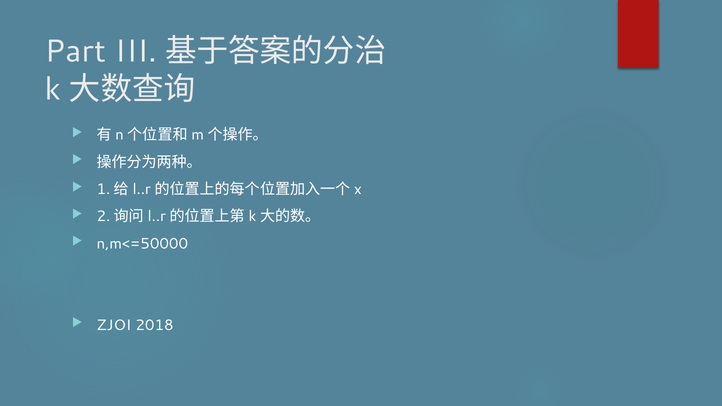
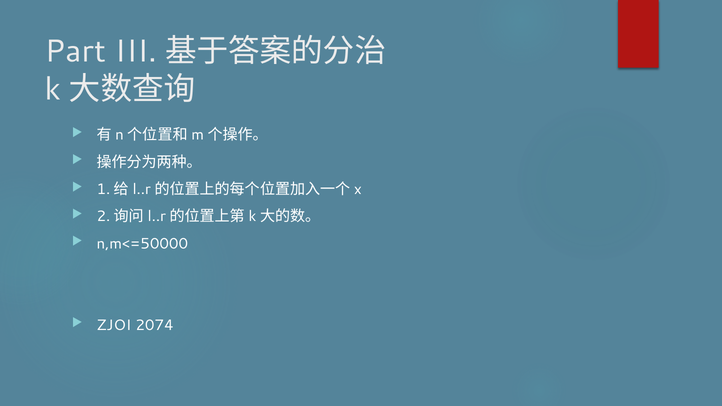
2018: 2018 -> 2074 (155, 325)
